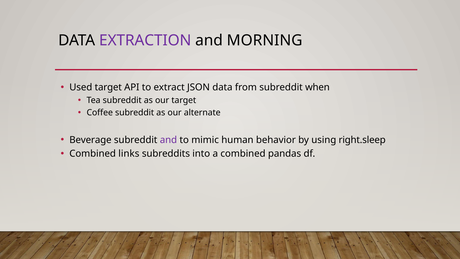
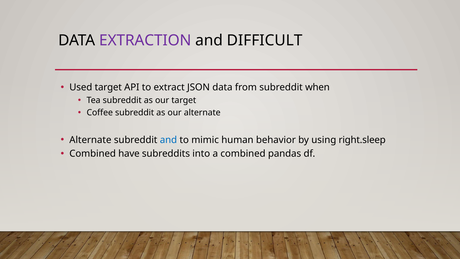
MORNING: MORNING -> DIFFICULT (265, 40)
Beverage: Beverage -> Alternate (90, 140)
and colour: purple -> blue (168, 140)
links: links -> have (129, 154)
